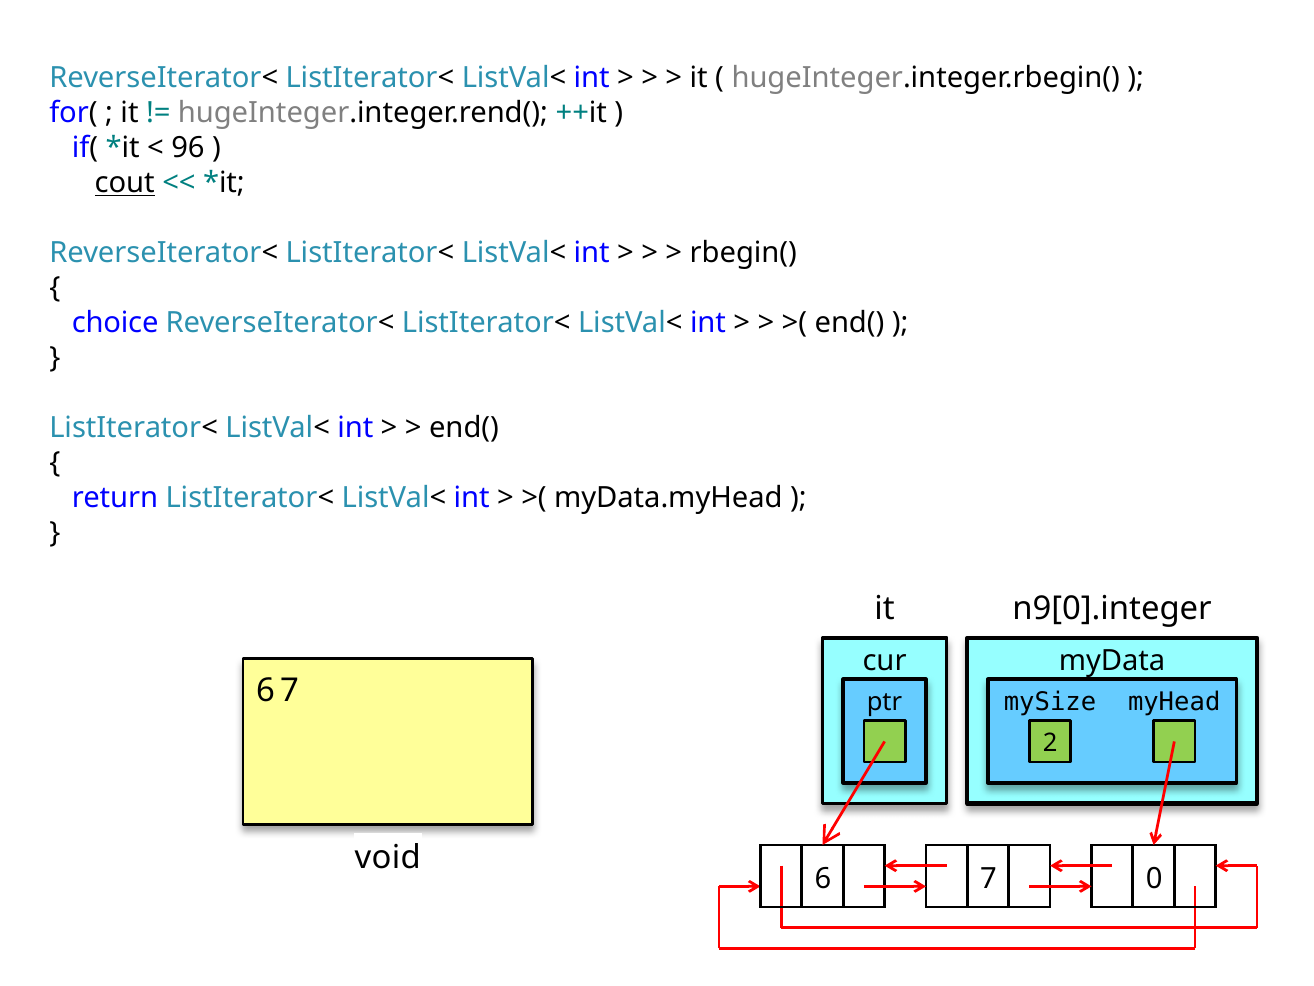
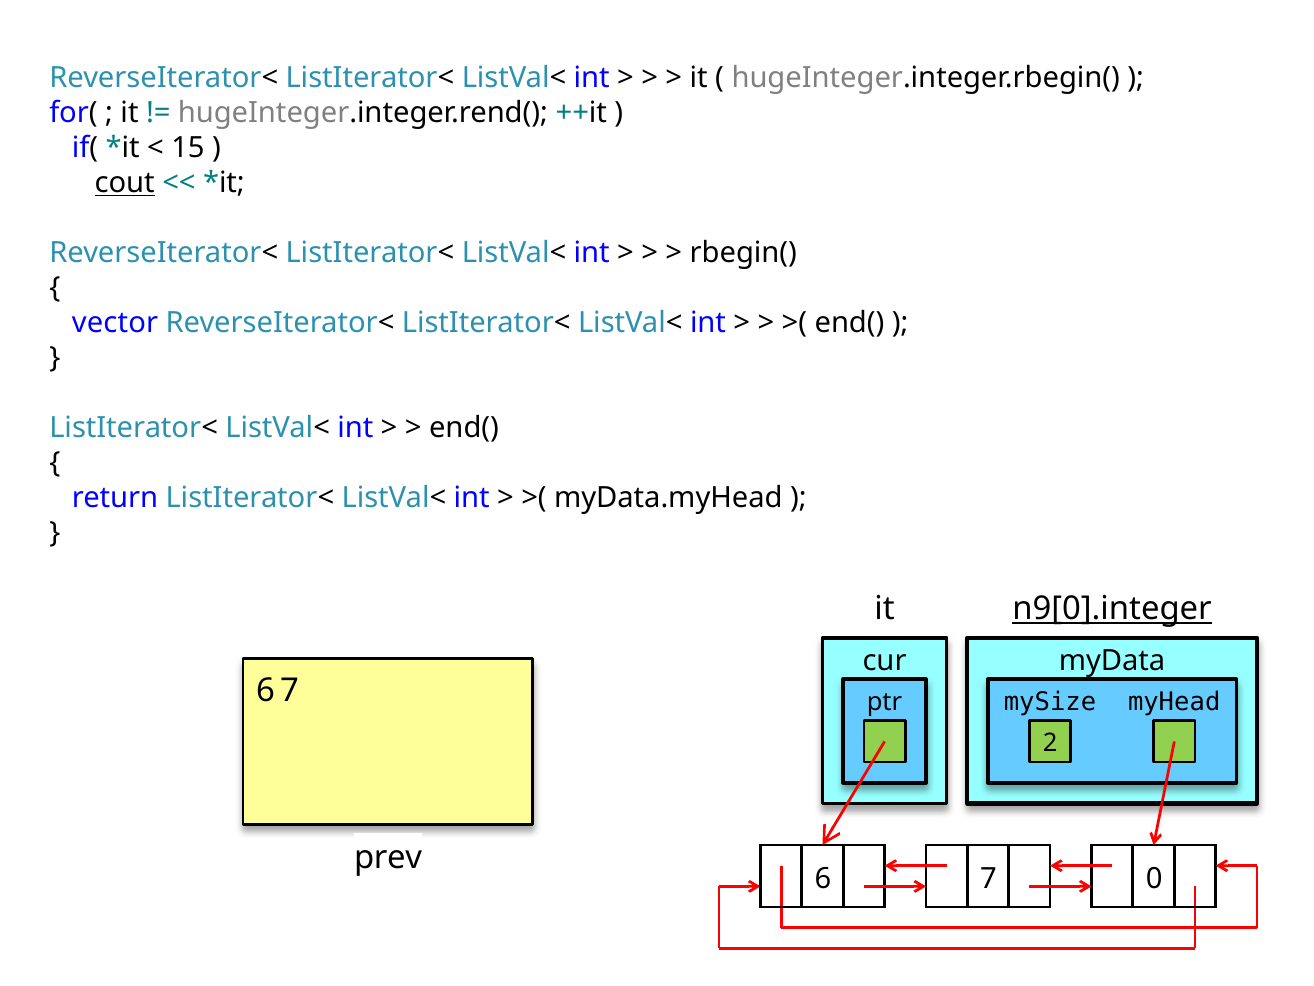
96: 96 -> 15 (188, 148)
choice: choice -> vector (115, 323)
n9[0].integer underline: none -> present (1112, 609)
void: void -> prev (388, 857)
